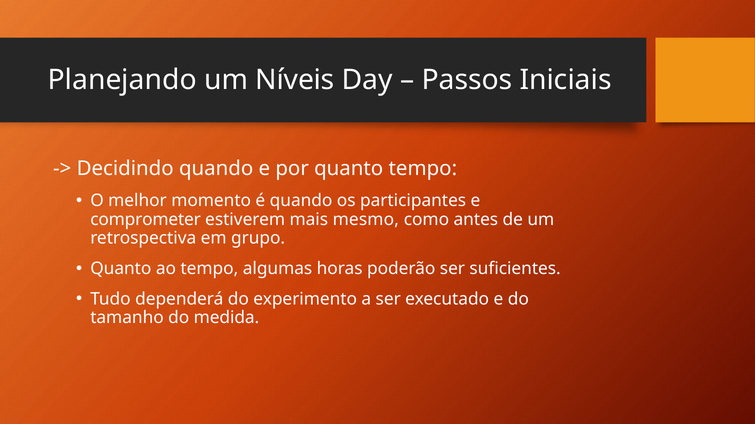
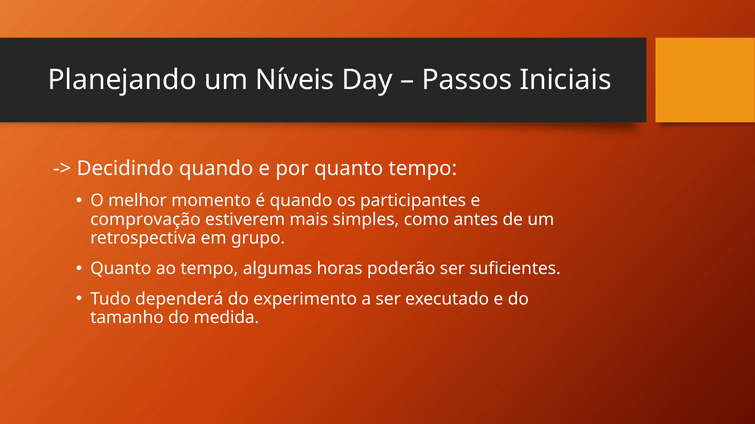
comprometer: comprometer -> comprovação (145, 220)
mesmo: mesmo -> simples (366, 220)
